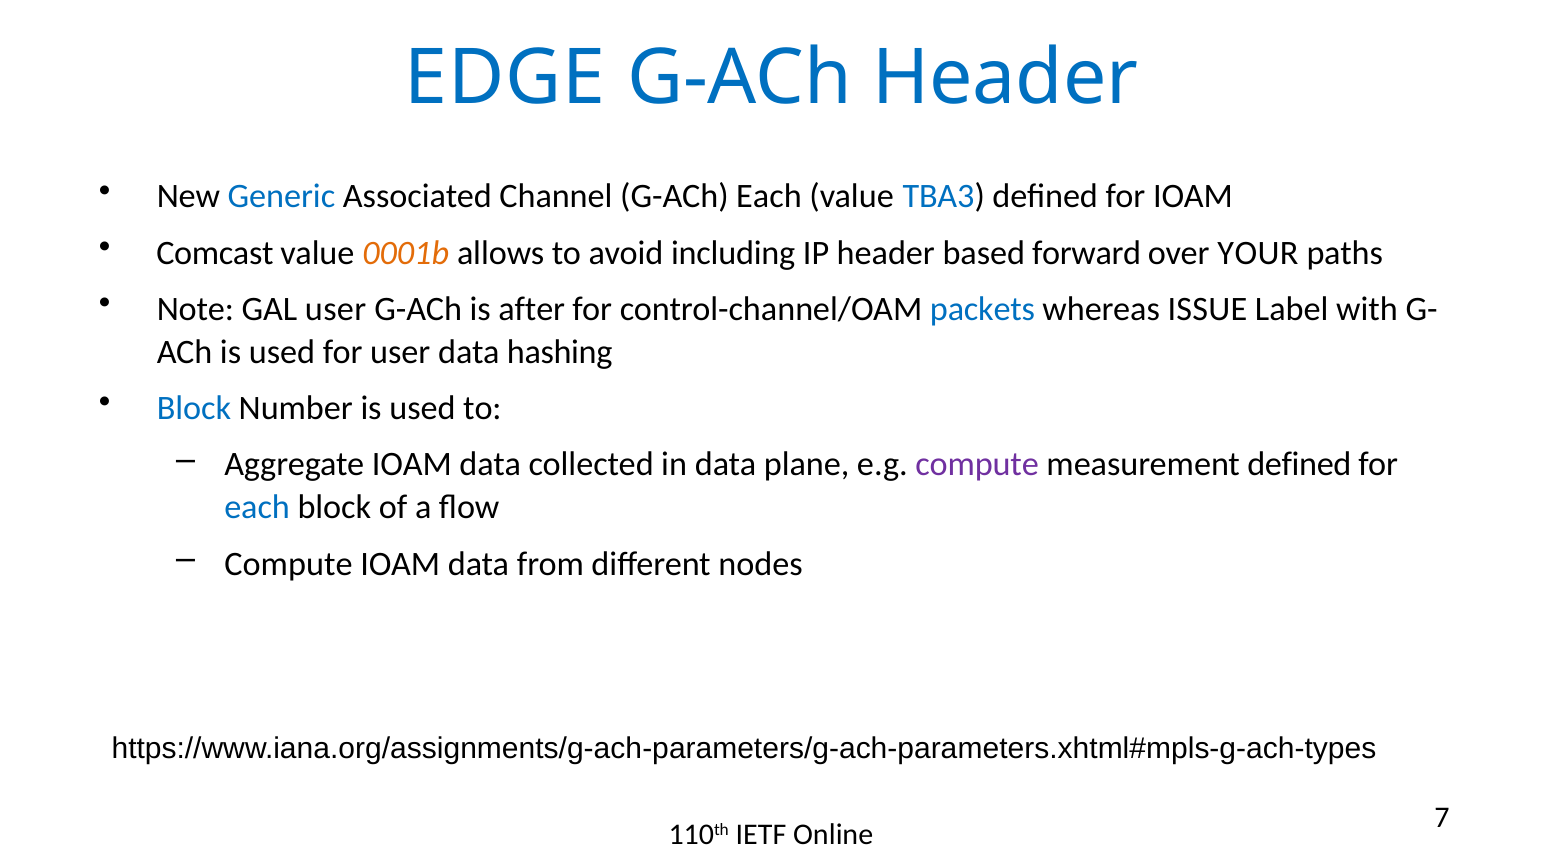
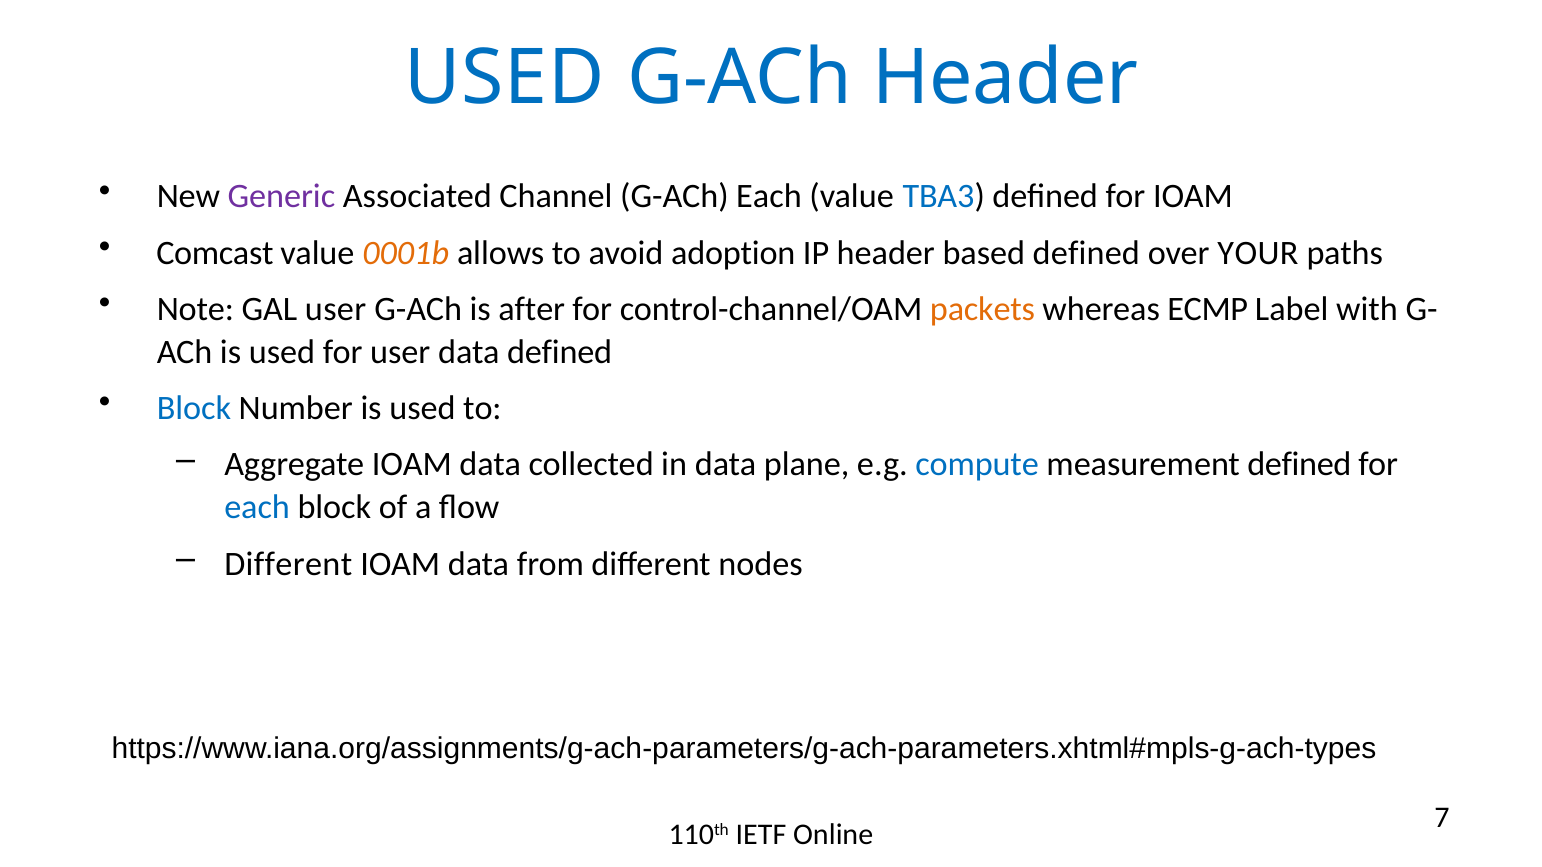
EDGE: EDGE -> USED (505, 78)
Generic colour: blue -> purple (281, 197)
including: including -> adoption (733, 253)
based forward: forward -> defined (1086, 253)
packets colour: blue -> orange (982, 309)
ISSUE: ISSUE -> ECMP (1208, 309)
data hashing: hashing -> defined (560, 352)
compute colour: purple -> blue (977, 465)
Compute: Compute -> Different (288, 564)
